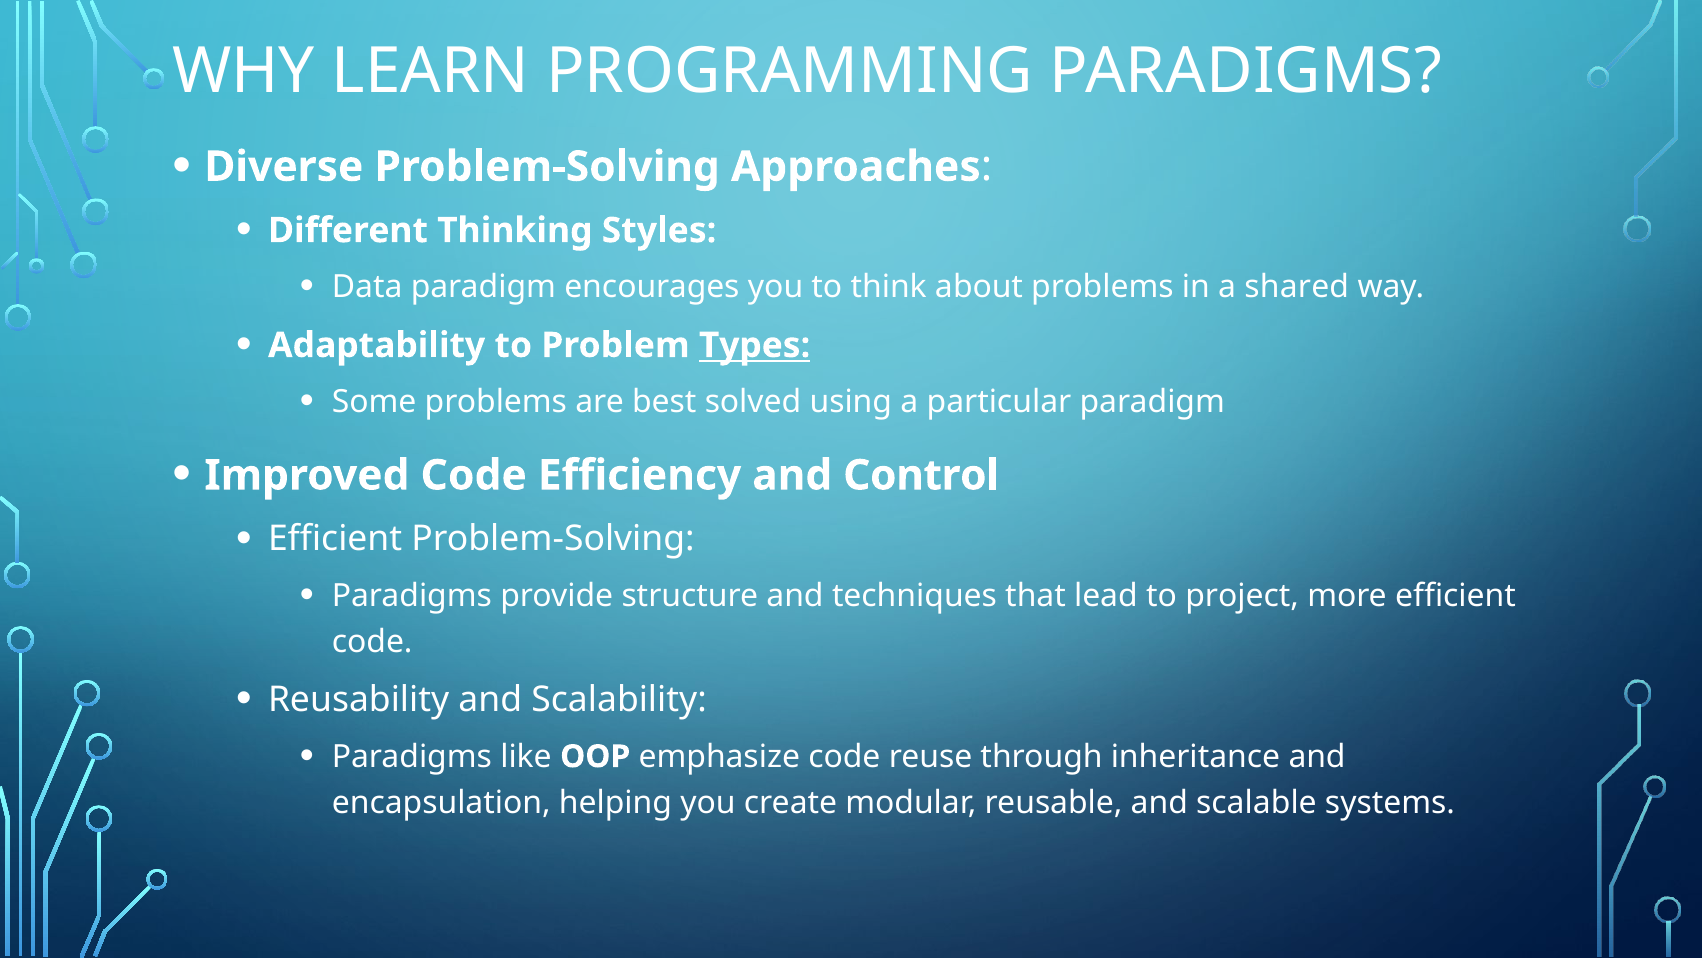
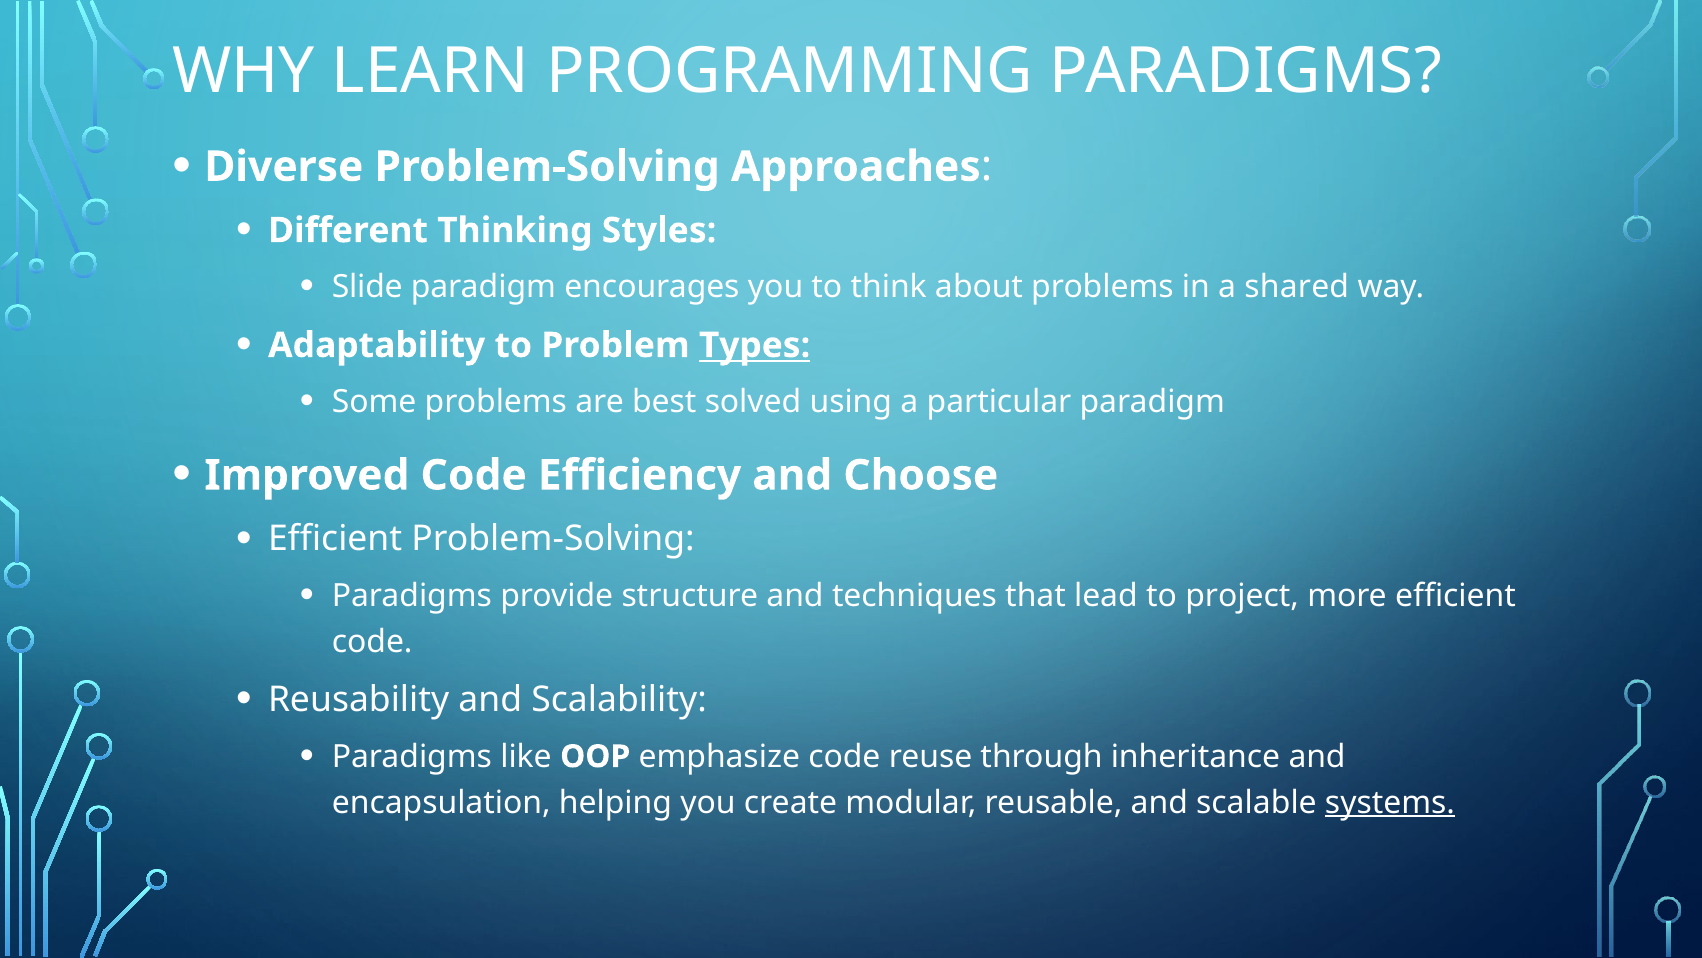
Data: Data -> Slide (367, 287)
Control: Control -> Choose (921, 475)
systems underline: none -> present (1390, 802)
